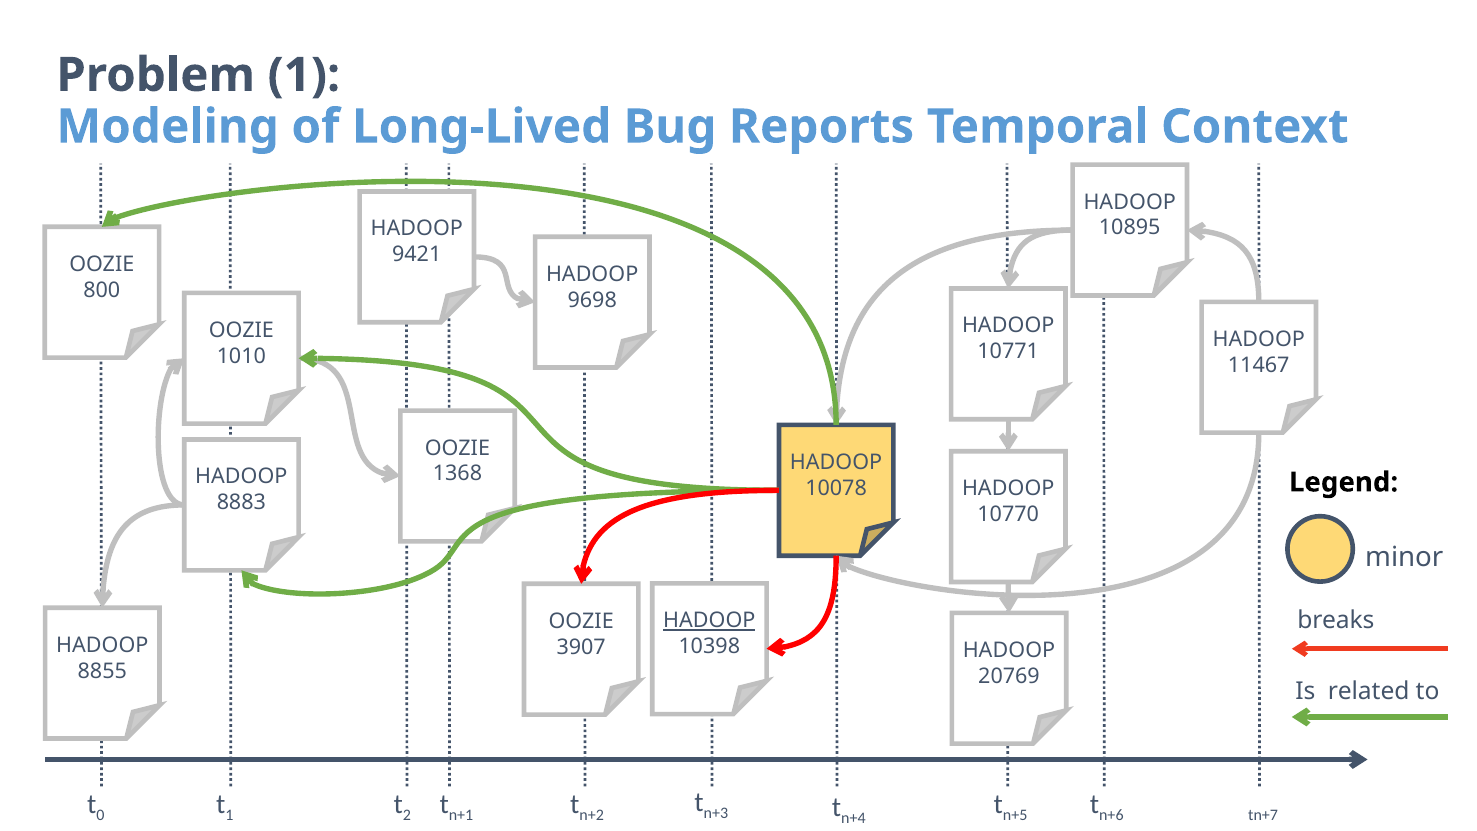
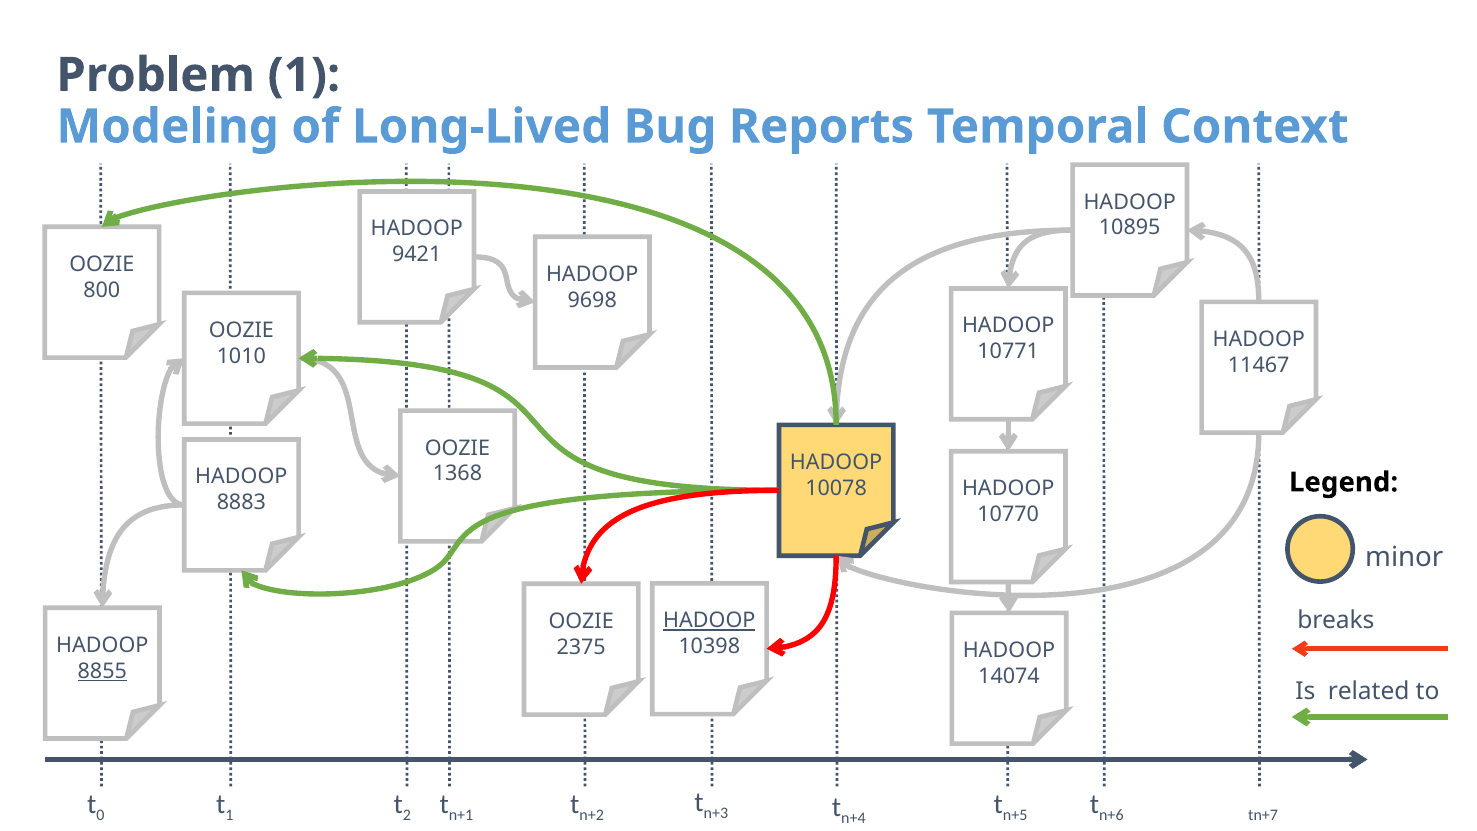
3907: 3907 -> 2375 (581, 647)
8855 underline: none -> present (102, 671)
20769: 20769 -> 14074 (1009, 676)
